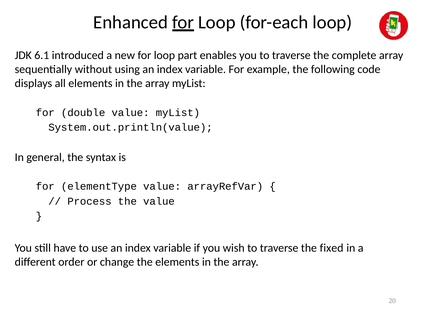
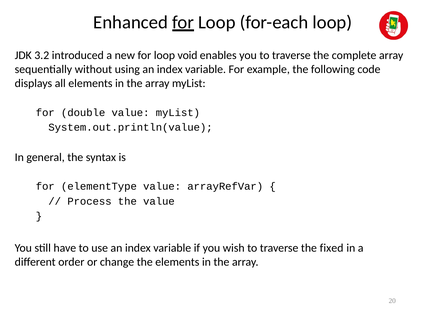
6.1: 6.1 -> 3.2 (42, 56)
part: part -> void (187, 56)
